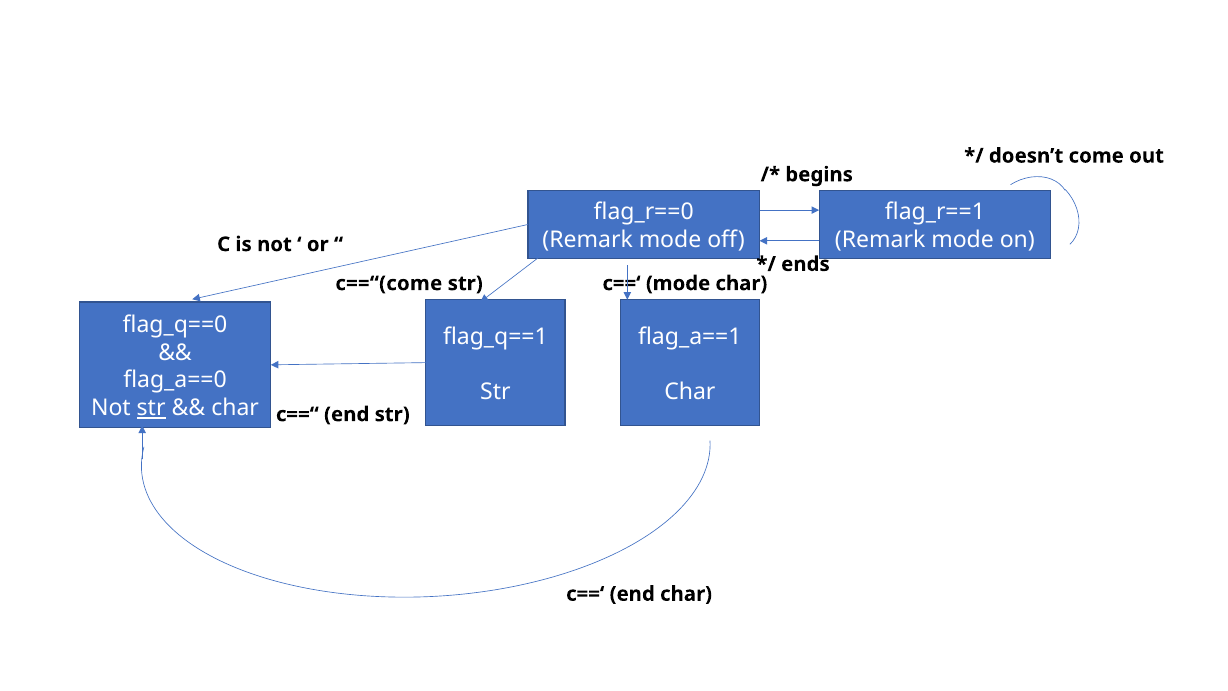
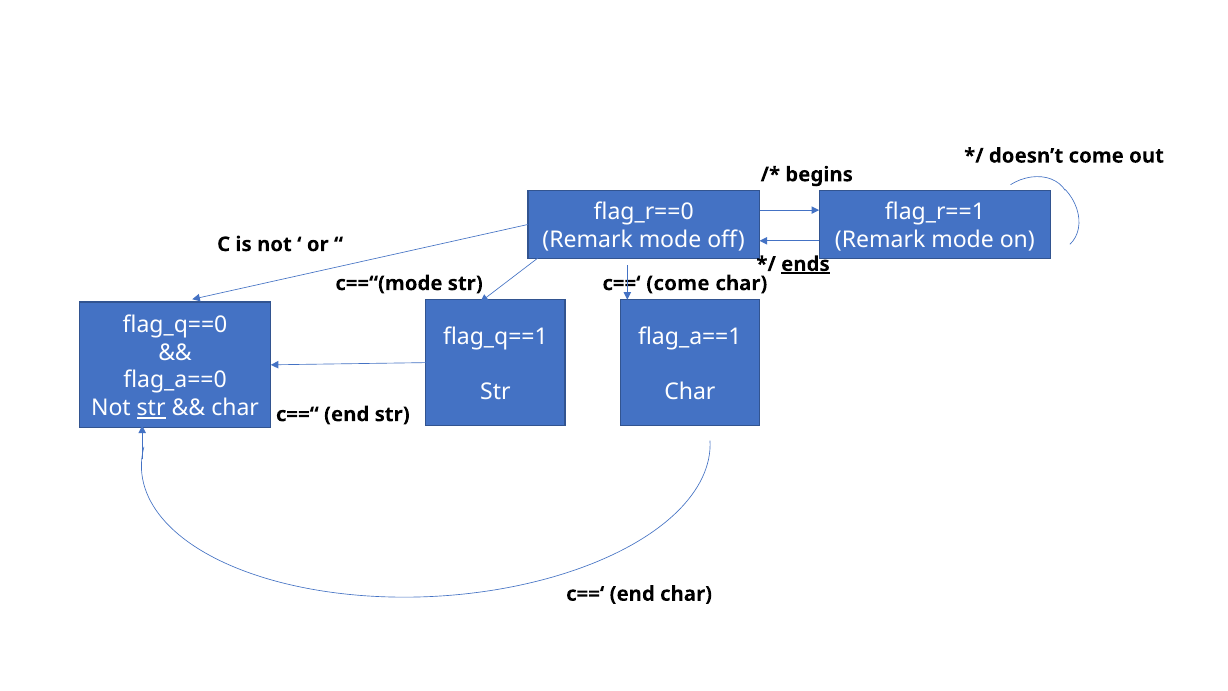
ends underline: none -> present (805, 264)
c==“(come: c==“(come -> c==“(mode (389, 283)
c==‘ mode: mode -> come (678, 283)
